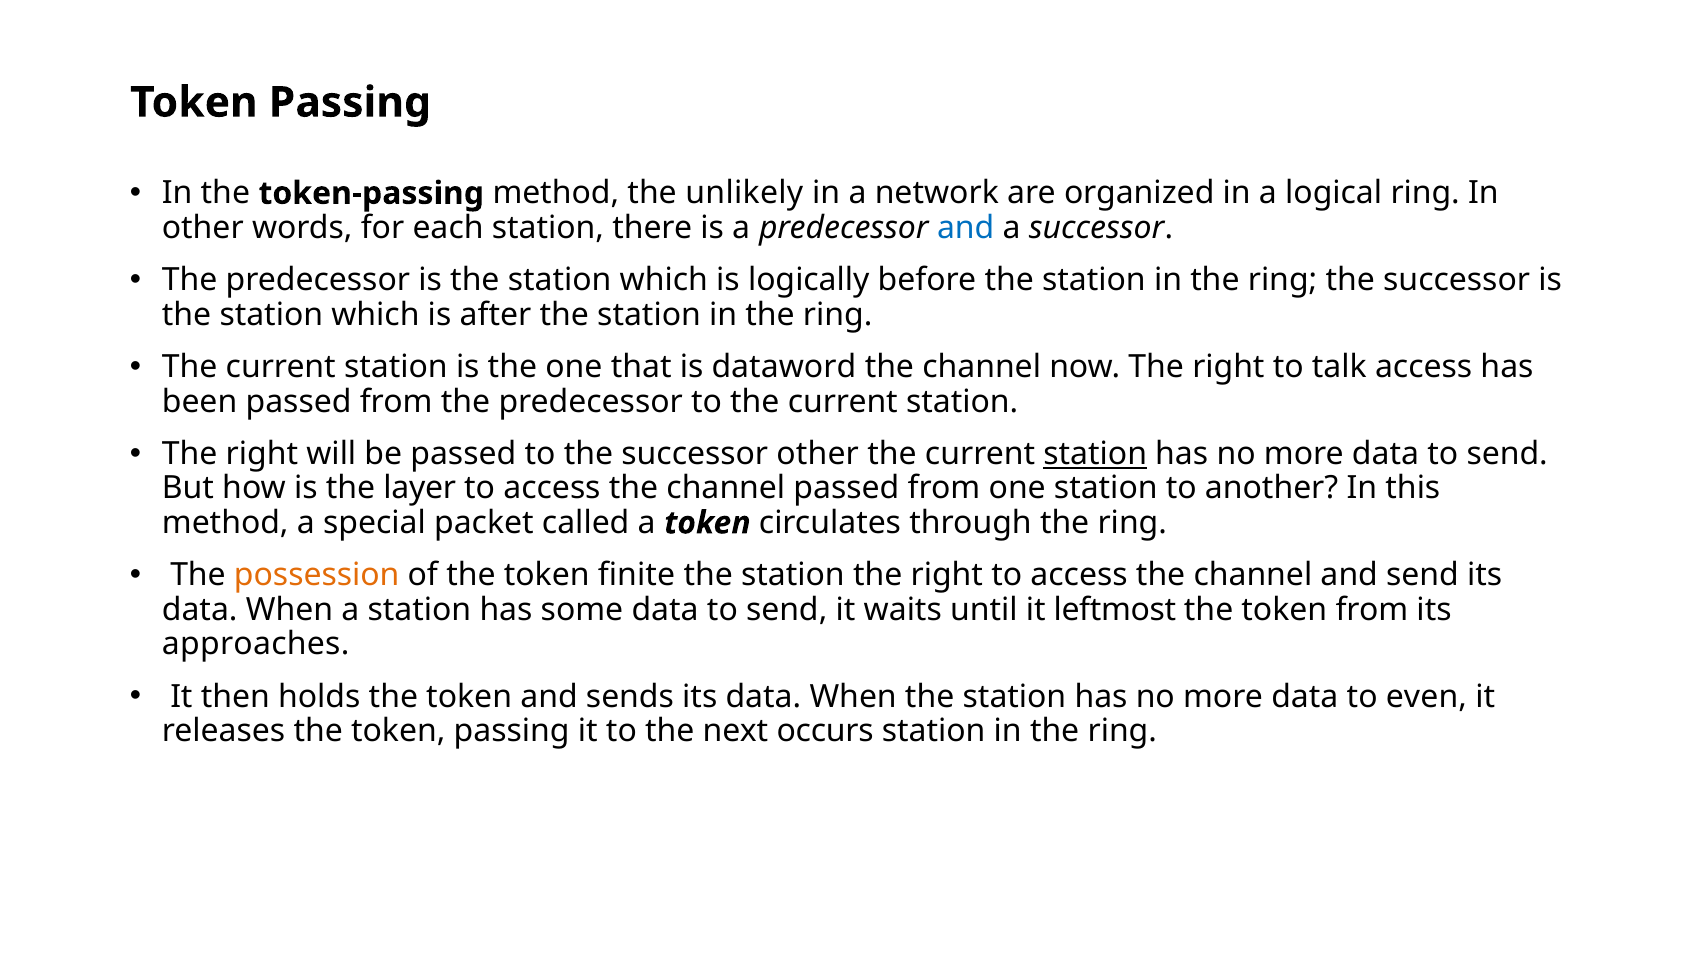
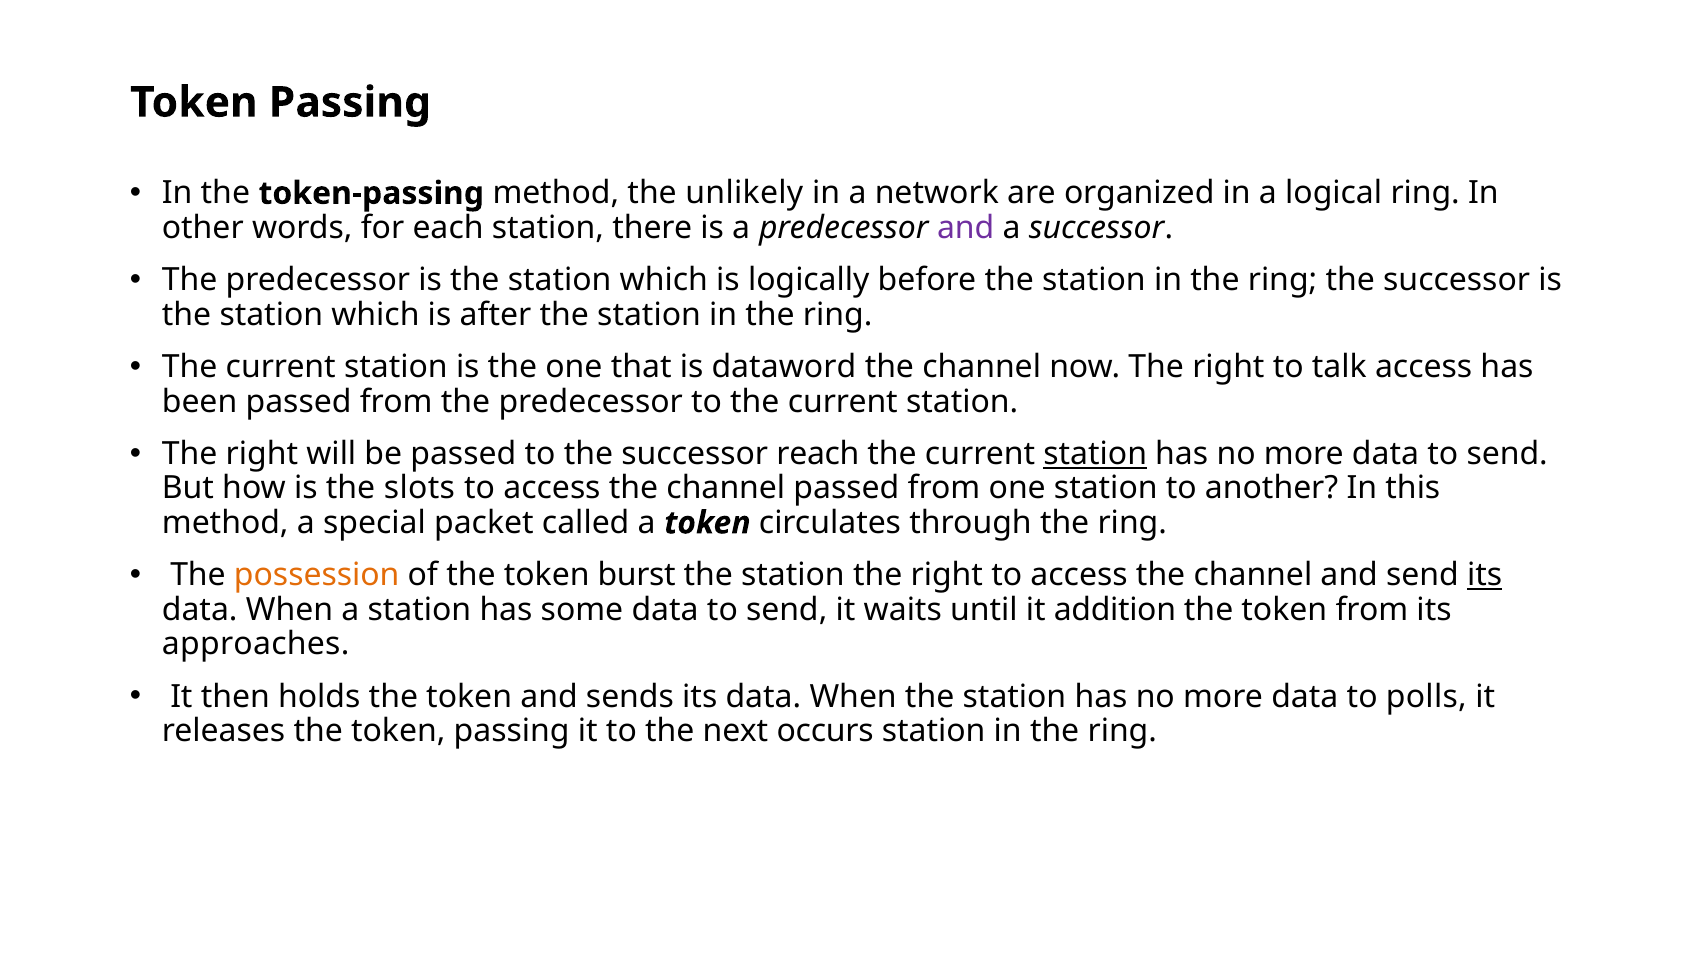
and colour: blue -> purple (966, 228)
successor other: other -> reach (818, 454)
layer: layer -> slots (419, 488)
finite: finite -> burst (637, 575)
its underline: none -> present (1485, 575)
leftmost: leftmost -> addition (1115, 610)
even: even -> polls (1426, 697)
